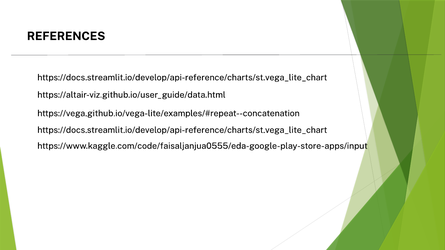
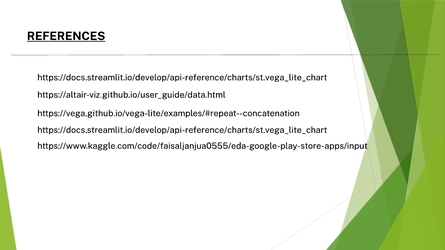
REFERENCES underline: none -> present (66, 36)
